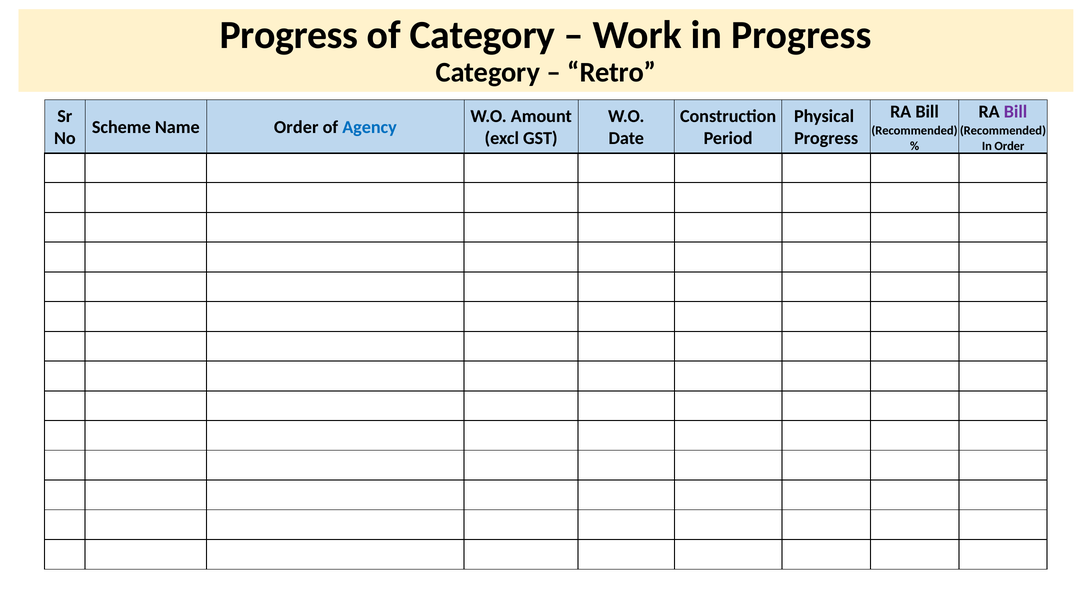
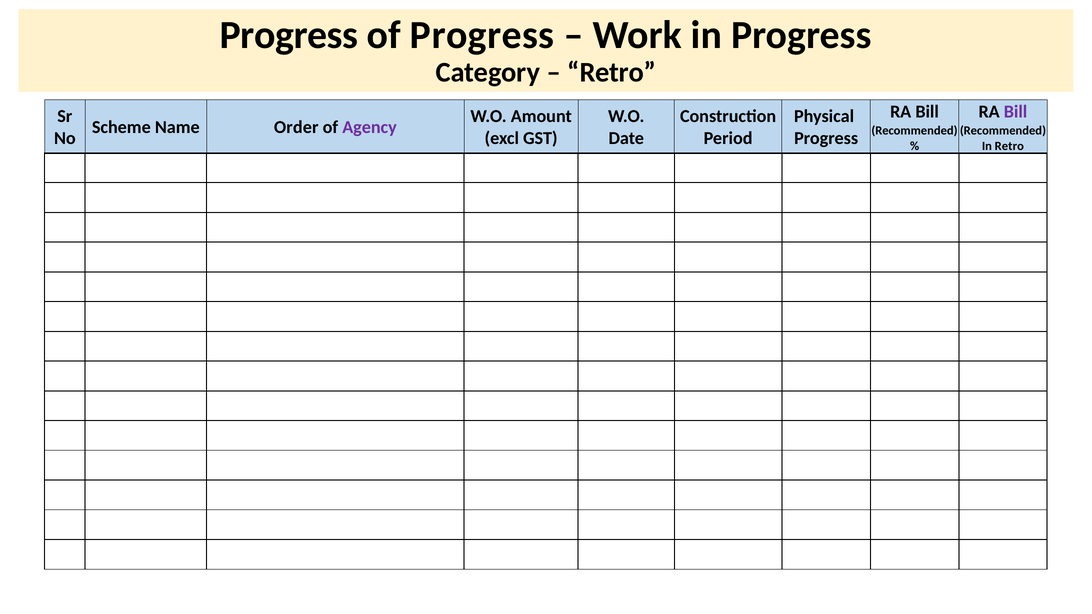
of Category: Category -> Progress (482, 35)
Agency colour: blue -> purple (370, 127)
In Order: Order -> Retro (1009, 146)
